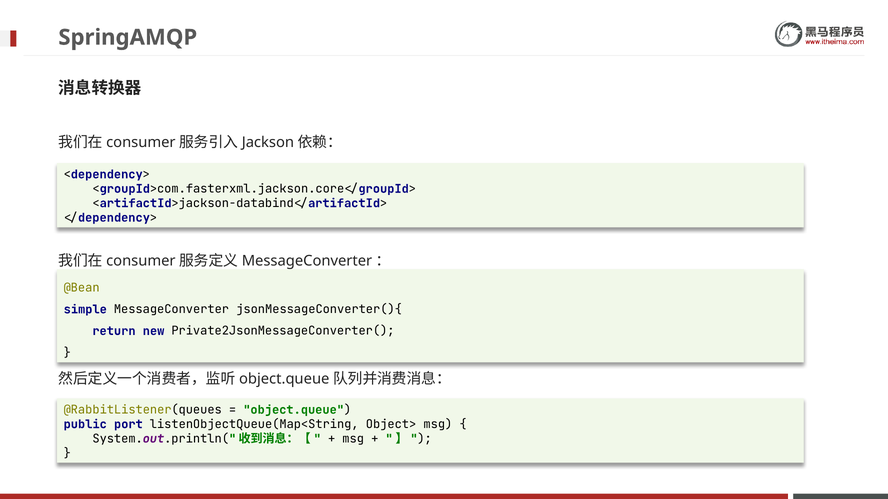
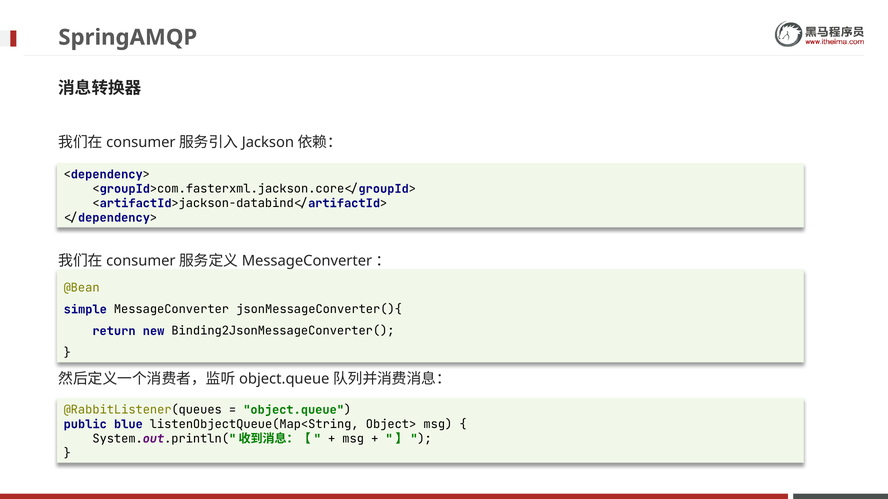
Private2JsonMessageConverter(: Private2JsonMessageConverter( -> Binding2JsonMessageConverter( (283, 331)
port: port -> blue (128, 425)
